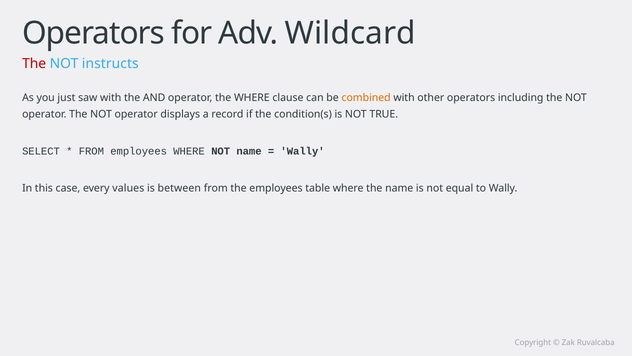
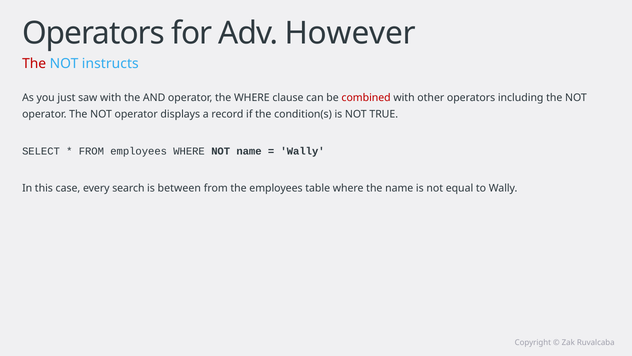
Wildcard: Wildcard -> However (350, 33)
combined colour: orange -> red (366, 98)
values: values -> search (128, 188)
